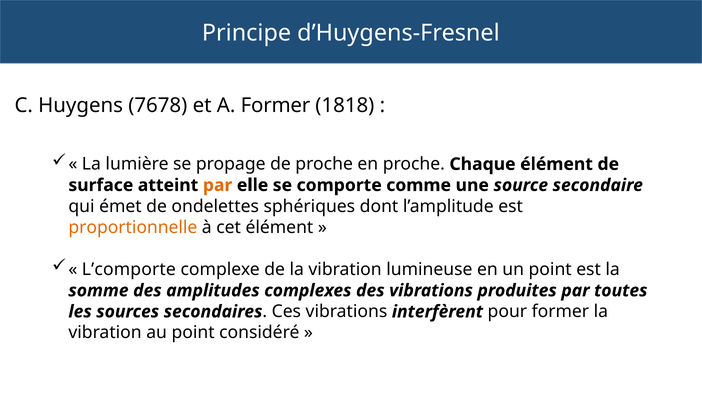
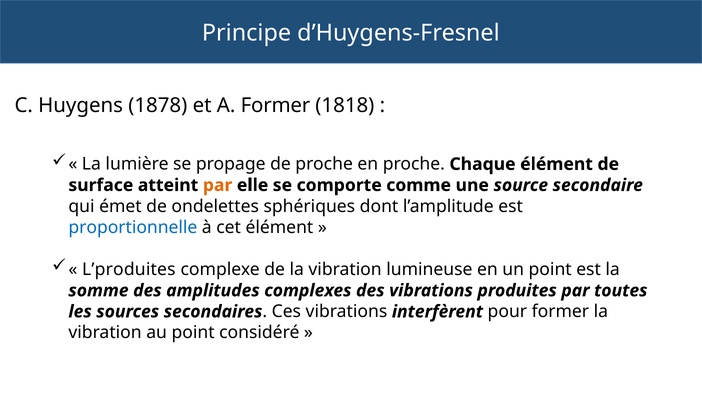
7678: 7678 -> 1878 (158, 105)
proportionnelle colour: orange -> blue (133, 227)
L’comporte: L’comporte -> L’produites (129, 269)
